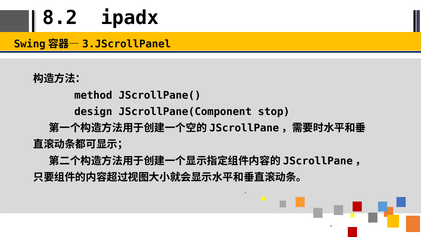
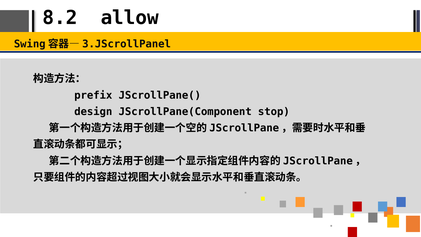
ipadx: ipadx -> allow (130, 18)
method: method -> prefix (93, 95)
